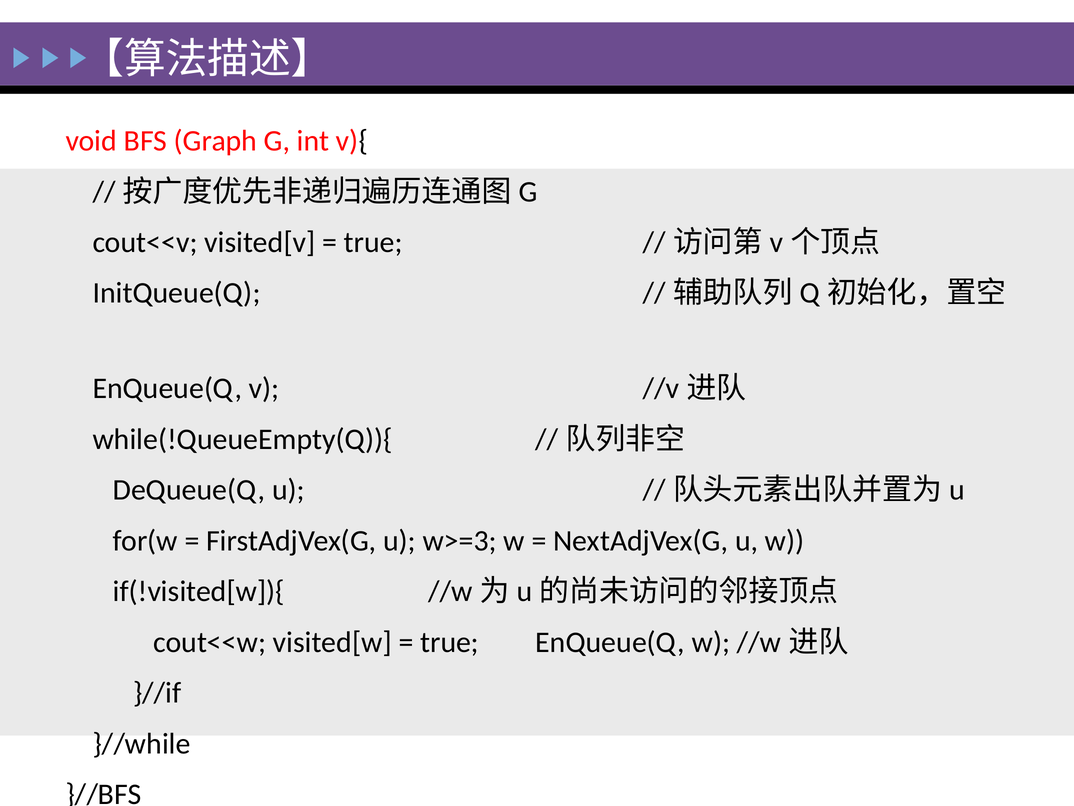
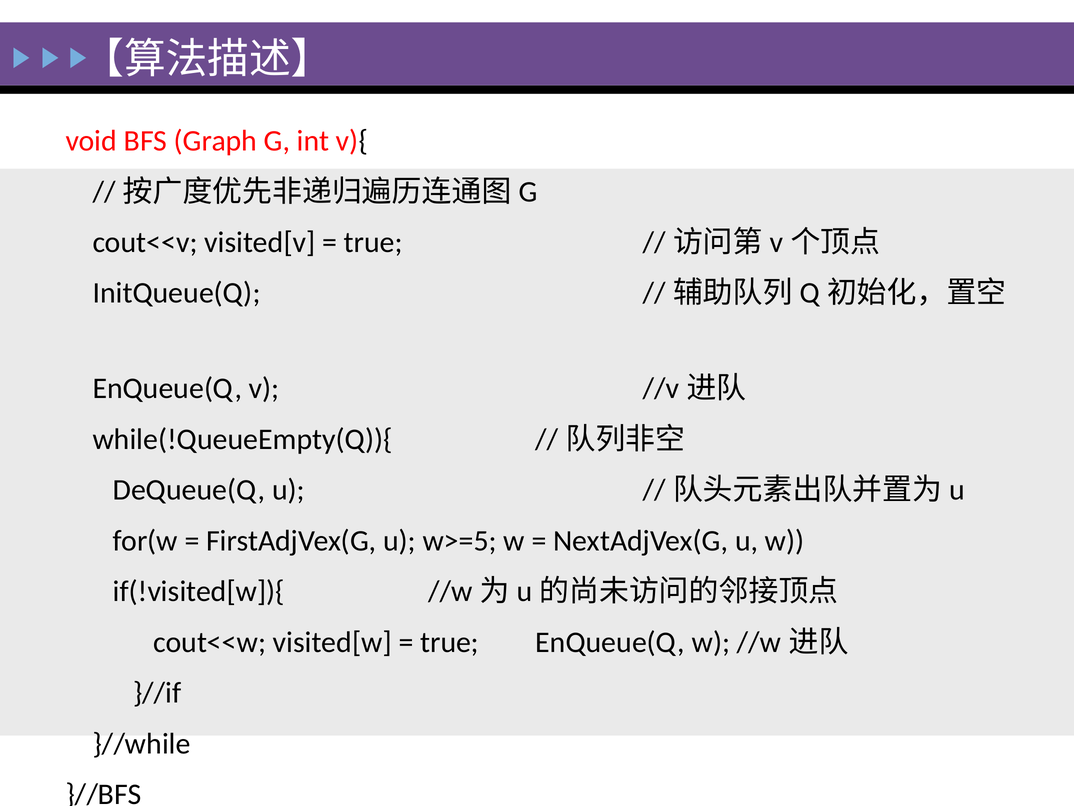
w>=3: w>=3 -> w>=5 (460, 540)
